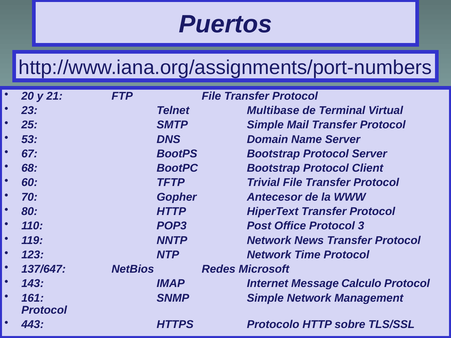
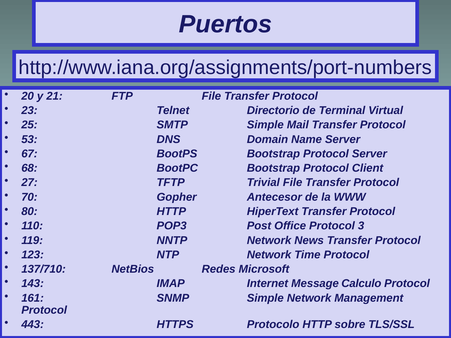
Multibase: Multibase -> Directorio (273, 111)
60: 60 -> 27 (29, 183)
137/647: 137/647 -> 137/710 (44, 269)
